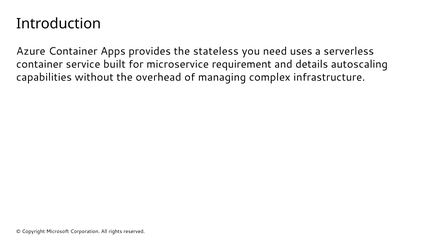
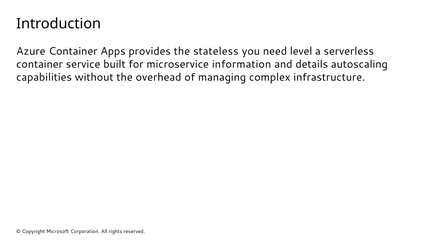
uses: uses -> level (301, 51)
requirement: requirement -> information (242, 64)
